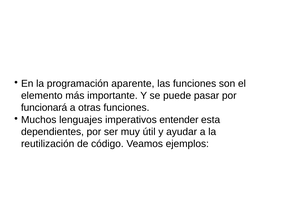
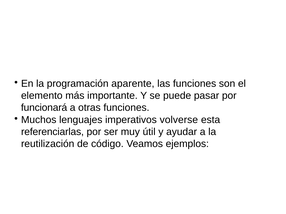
entender: entender -> volverse (179, 120)
dependientes: dependientes -> referenciarlas (52, 132)
